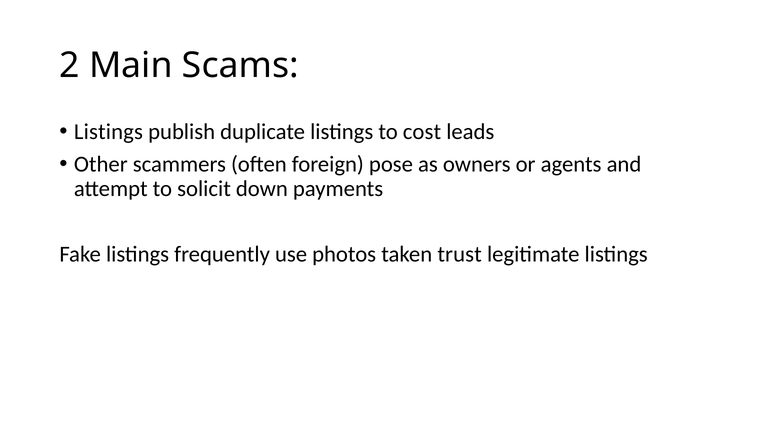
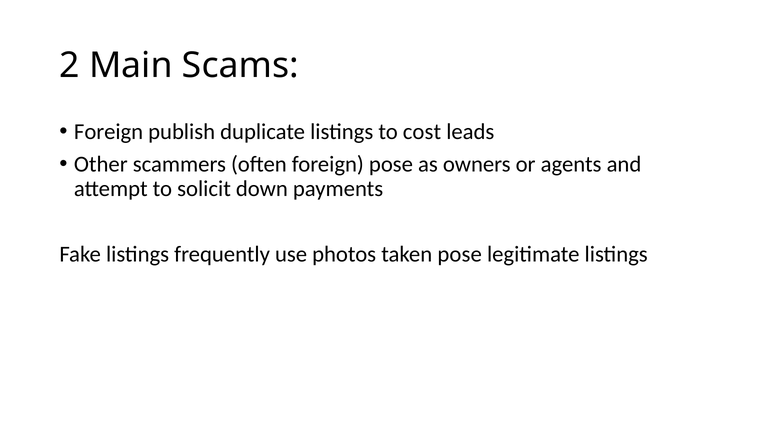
Listings: Listings -> Foreign (109, 132)
taken trust: trust -> pose (460, 254)
